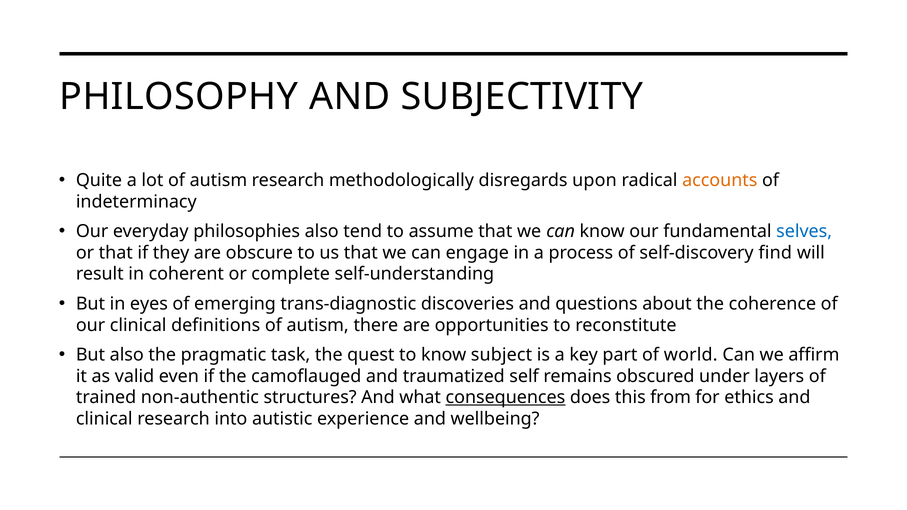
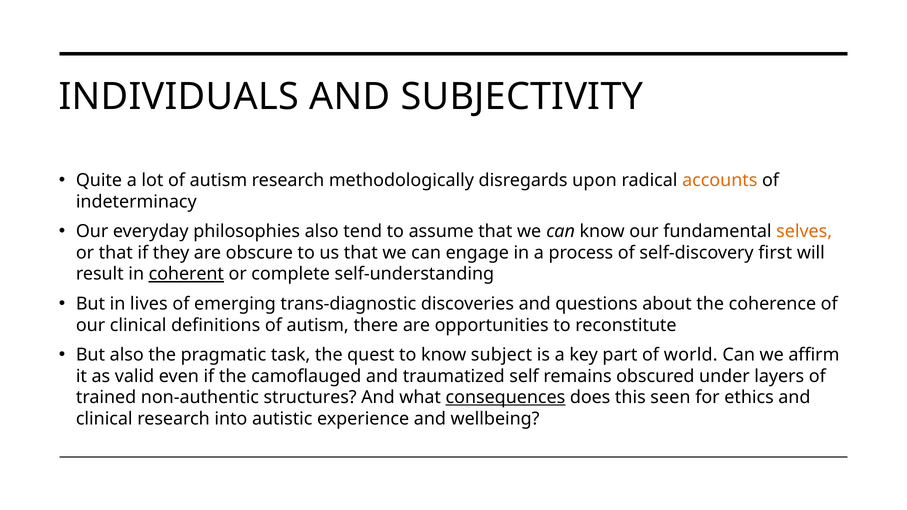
PHILOSOPHY: PHILOSOPHY -> INDIVIDUALS (179, 97)
selves colour: blue -> orange (804, 232)
find: find -> first (775, 253)
coherent underline: none -> present (186, 274)
eyes: eyes -> lives (149, 304)
from: from -> seen (670, 398)
